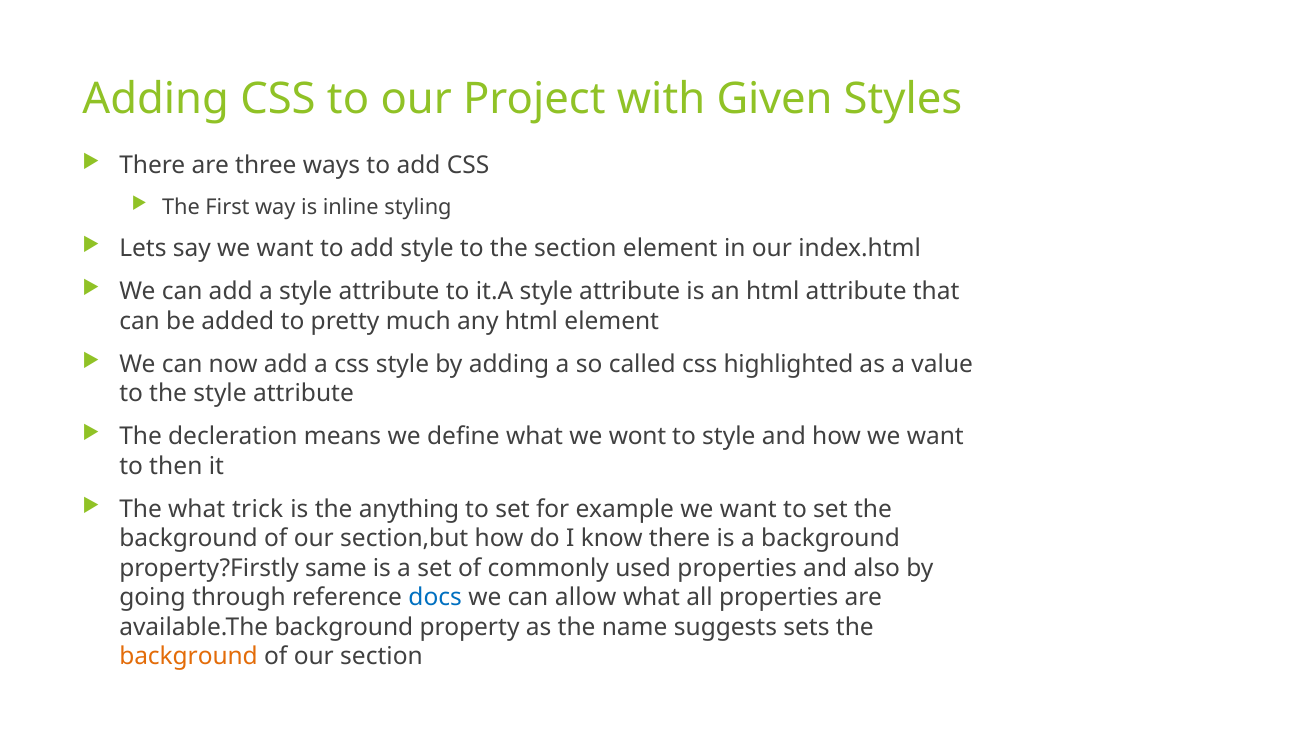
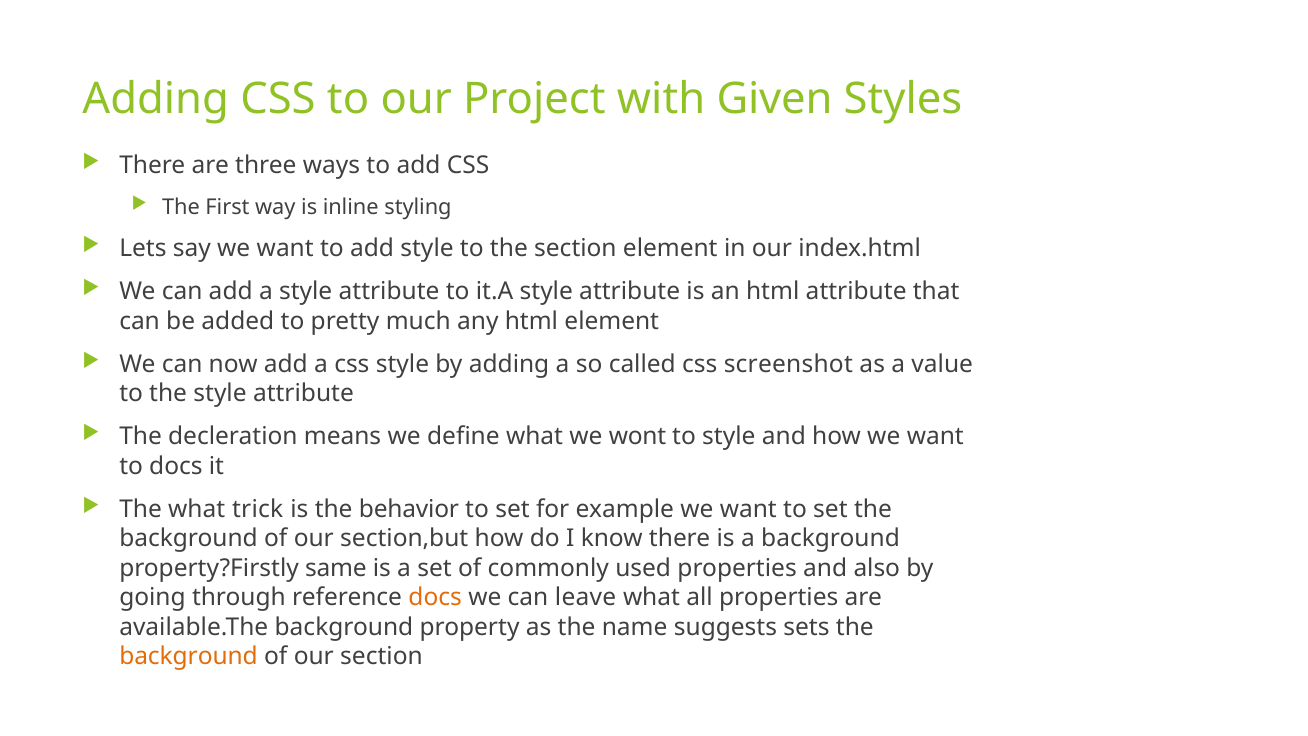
highlighted: highlighted -> screenshot (788, 364)
to then: then -> docs (176, 466)
anything: anything -> behavior (409, 509)
docs colour: blue -> orange (435, 597)
allow: allow -> leave (586, 597)
